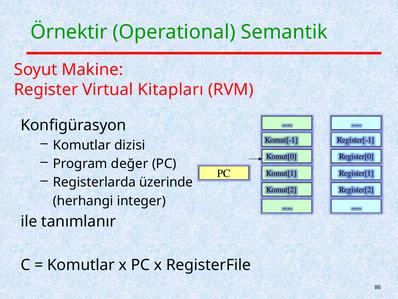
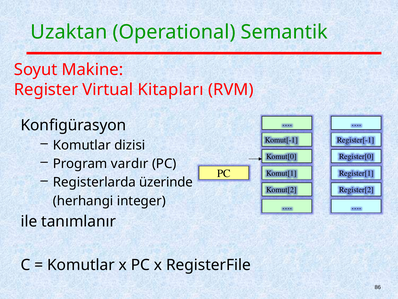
Örnektir: Örnektir -> Uzaktan (69, 32)
değer: değer -> vardır (130, 163)
